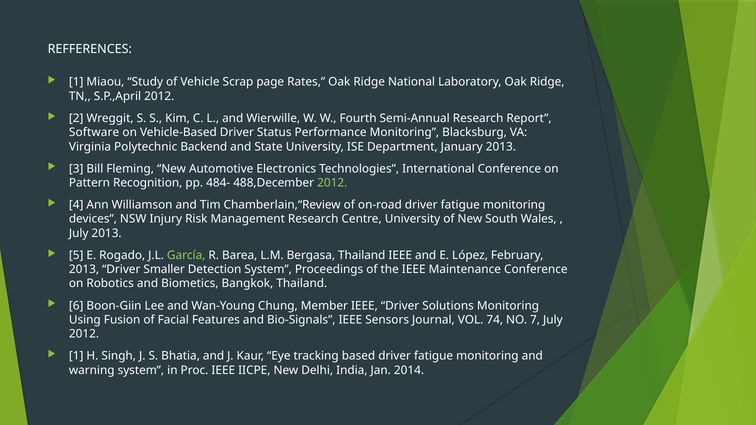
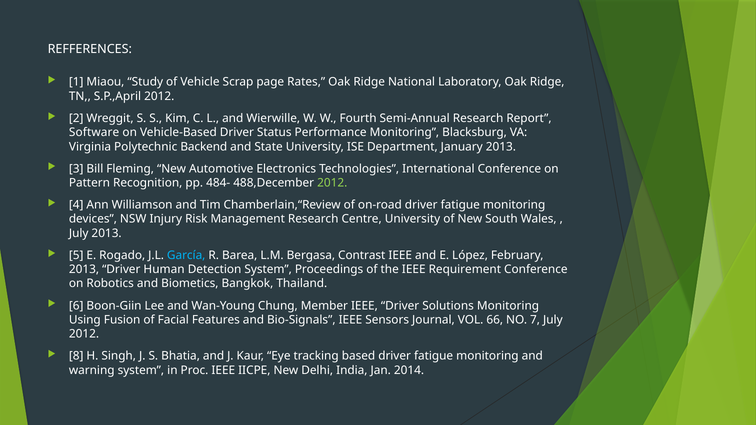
García colour: light green -> light blue (186, 255)
Bergasa Thailand: Thailand -> Contrast (362, 255)
Smaller: Smaller -> Human (164, 270)
Maintenance: Maintenance -> Requirement (465, 270)
74: 74 -> 66 (495, 320)
1: 1 -> 8 (76, 356)
